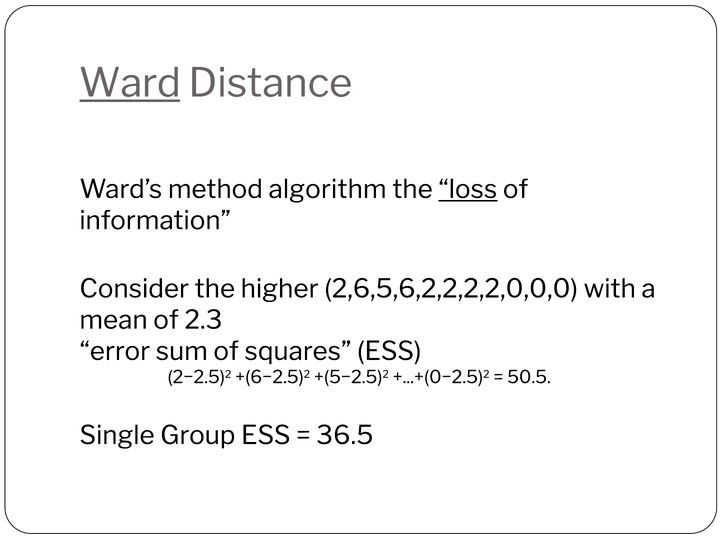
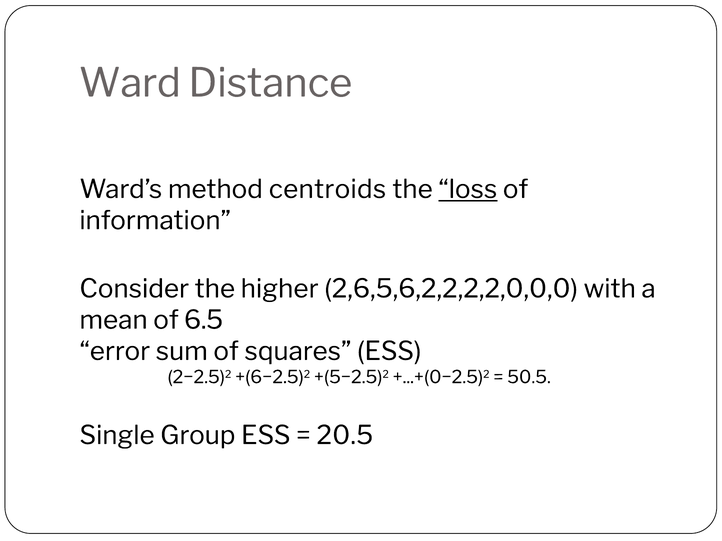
Ward underline: present -> none (130, 83)
algorithm: algorithm -> centroids (327, 190)
2.3: 2.3 -> 6.5 (204, 320)
36.5: 36.5 -> 20.5 (345, 436)
